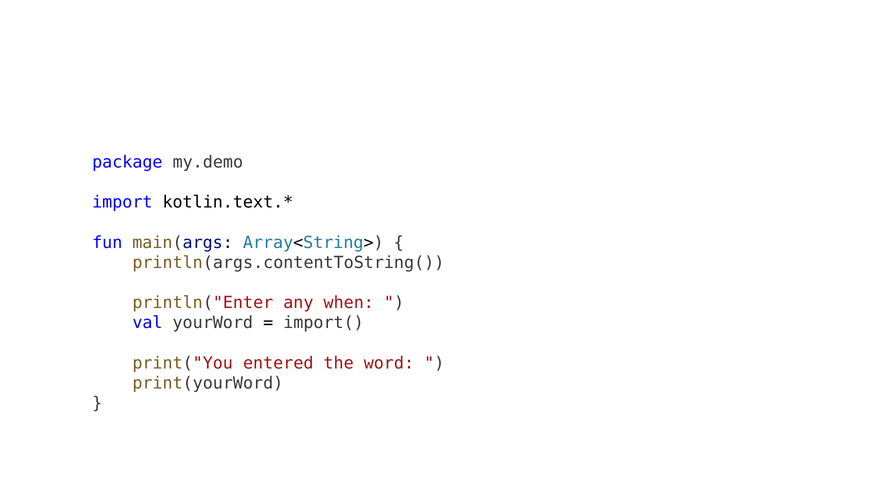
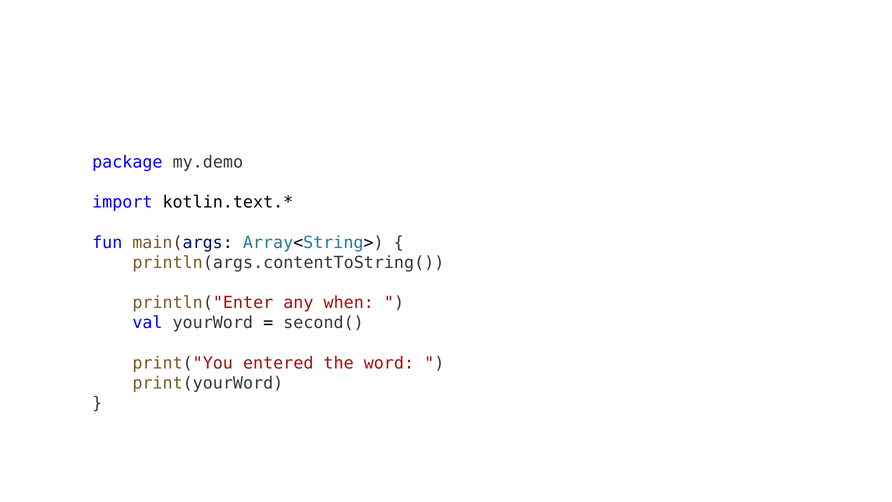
import(: import( -> second( (324, 323)
